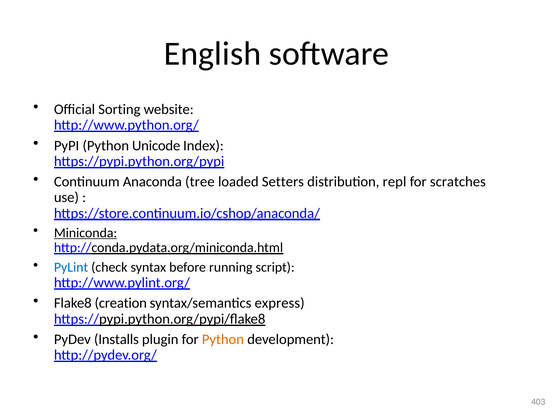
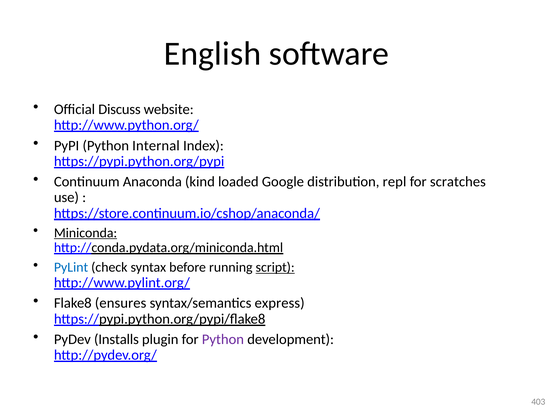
Sorting: Sorting -> Discuss (119, 109)
Unicode: Unicode -> Internal (156, 145)
tree: tree -> kind (200, 182)
Setters: Setters -> Google (283, 182)
script underline: none -> present (275, 267)
creation: creation -> ensures (121, 303)
Python colour: orange -> purple (223, 339)
